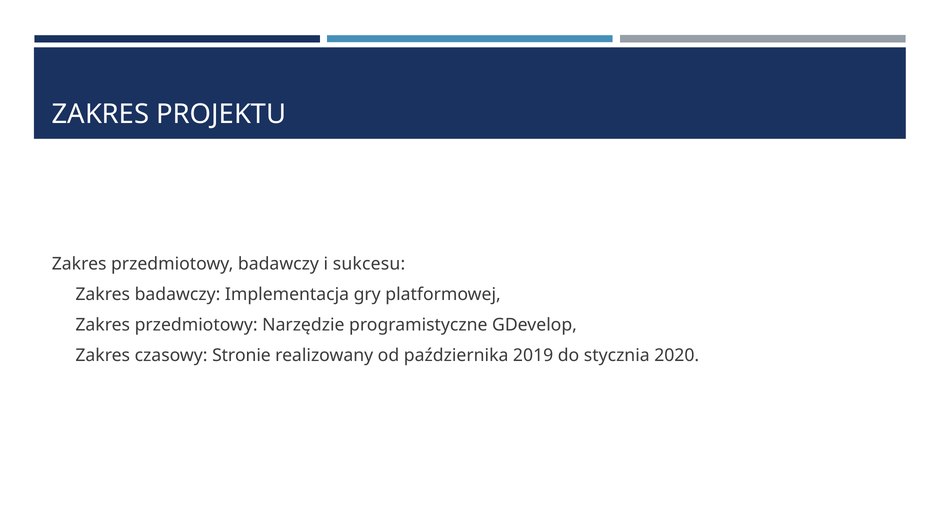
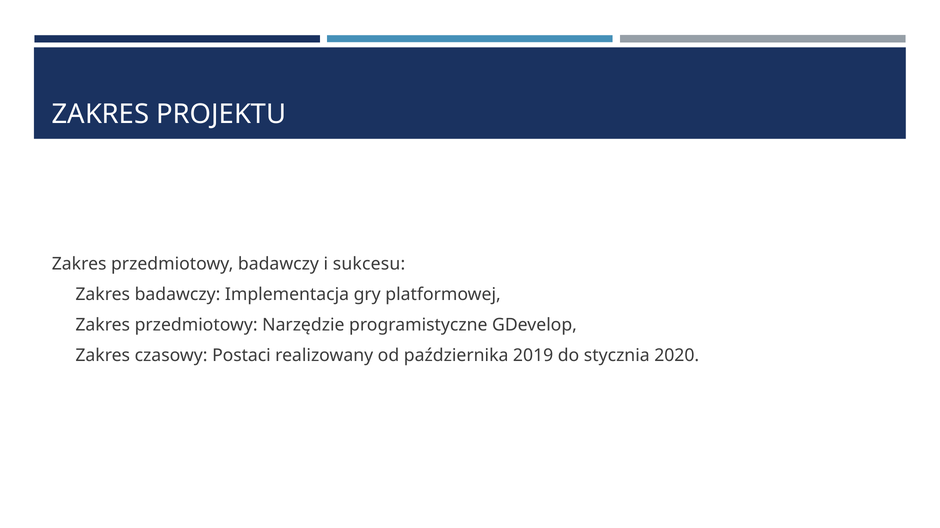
Stronie: Stronie -> Postaci (241, 356)
